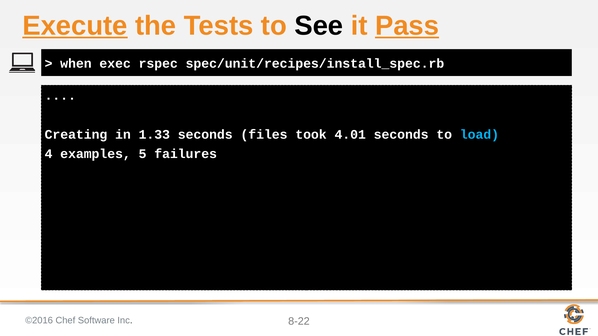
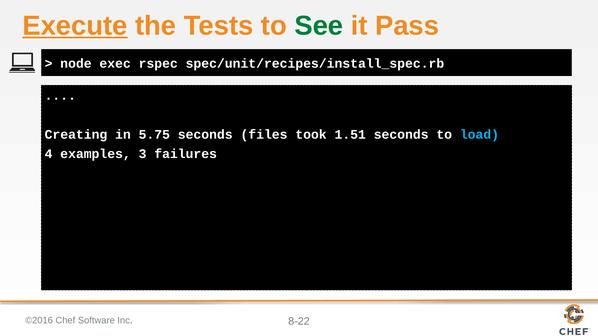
See colour: black -> green (319, 26)
Pass underline: present -> none (407, 26)
when: when -> node (76, 64)
1.33: 1.33 -> 5.75 (154, 135)
4.01: 4.01 -> 1.51 (350, 135)
5: 5 -> 3 (143, 154)
